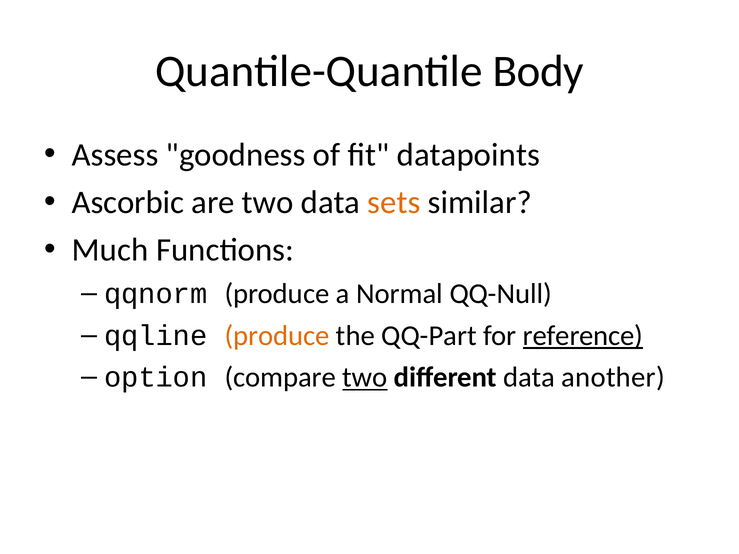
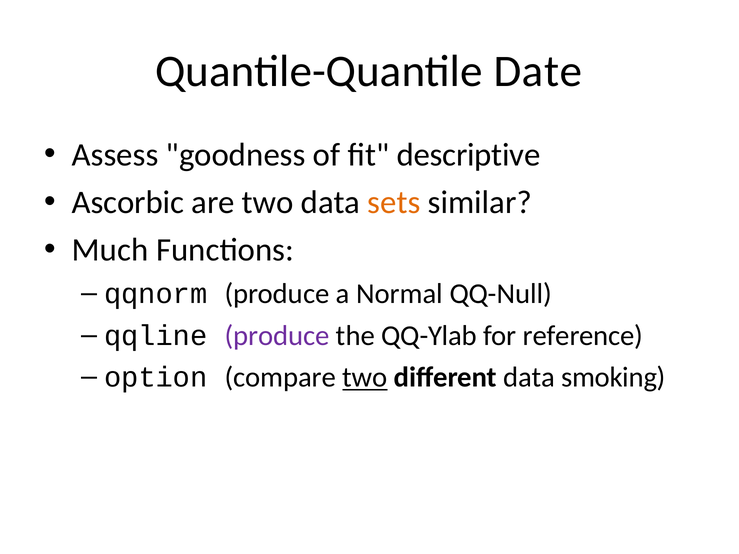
Body: Body -> Date (538, 72)
datapoints: datapoints -> descriptive (469, 155)
produce colour: orange -> purple (277, 336)
QQ-Part: QQ-Part -> QQ-Ylab (429, 336)
reference underline: present -> none (583, 336)
another: another -> smoking (613, 377)
